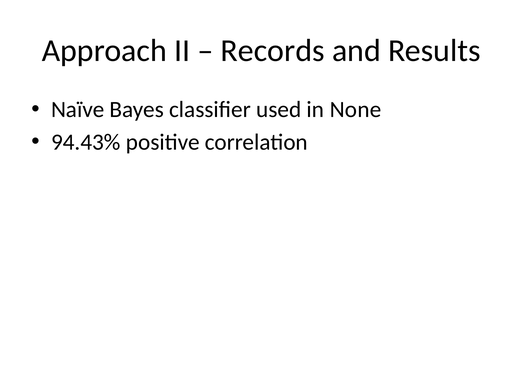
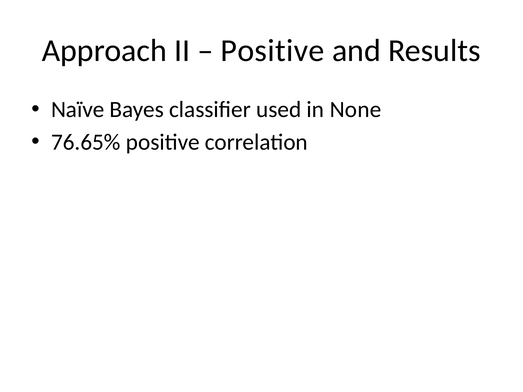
Records: Records -> Positive (272, 51)
94.43%: 94.43% -> 76.65% (86, 142)
